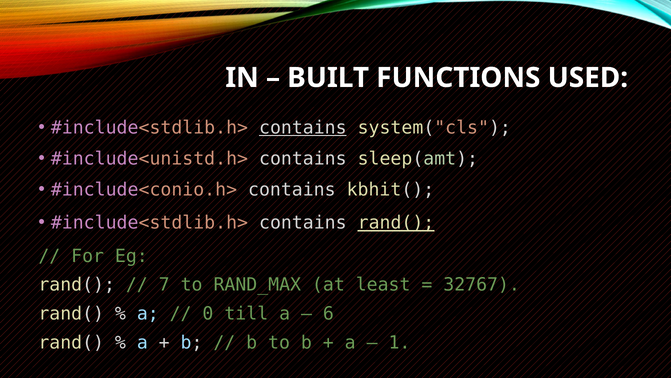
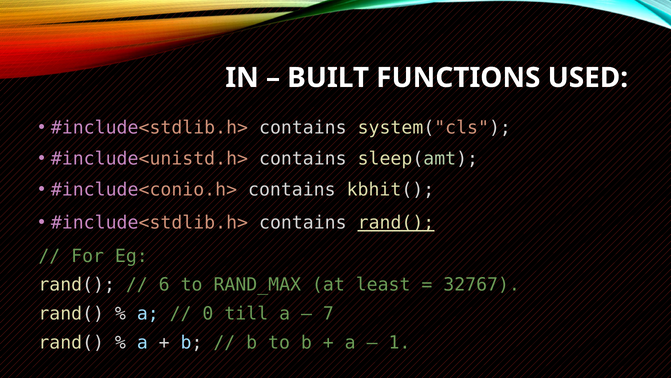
contains underline: present -> none (303, 127)
7: 7 -> 6 (164, 284)
6: 6 -> 7 (328, 313)
